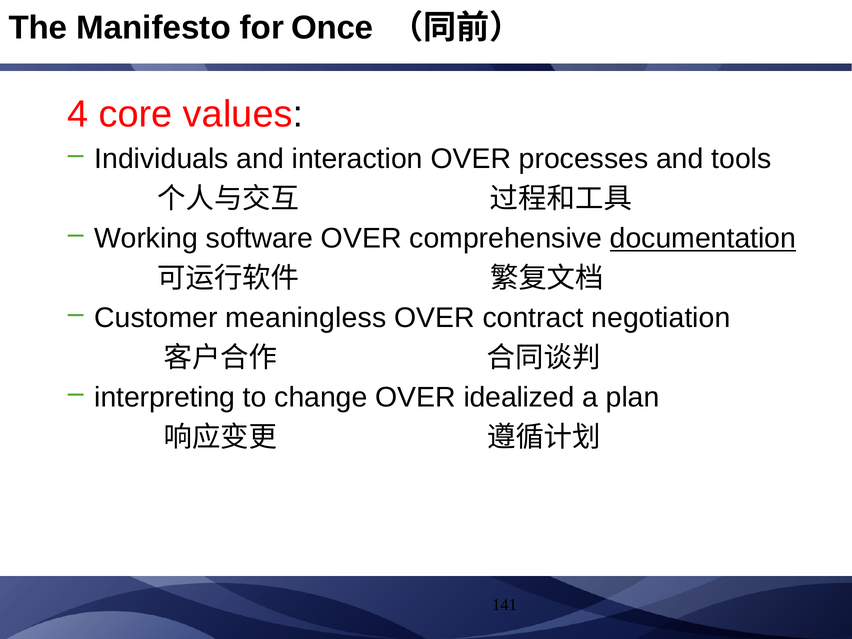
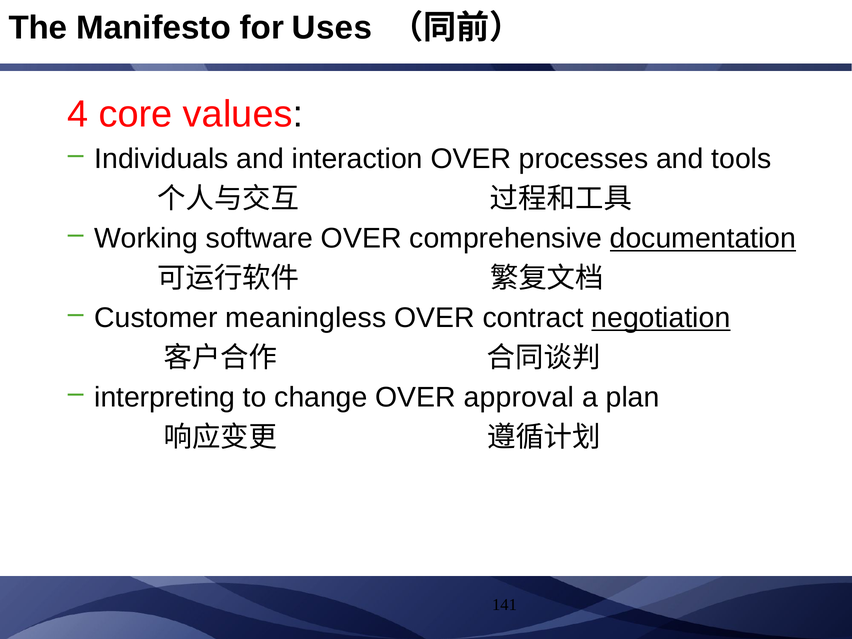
Once: Once -> Uses (332, 28)
negotiation underline: none -> present (661, 318)
idealized: idealized -> approval (519, 398)
